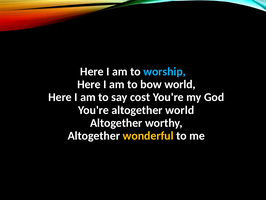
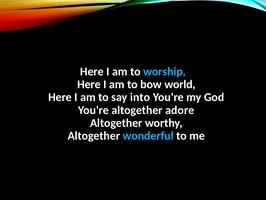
cost: cost -> into (140, 97)
altogether world: world -> adore (180, 110)
wonderful colour: yellow -> light blue (148, 135)
